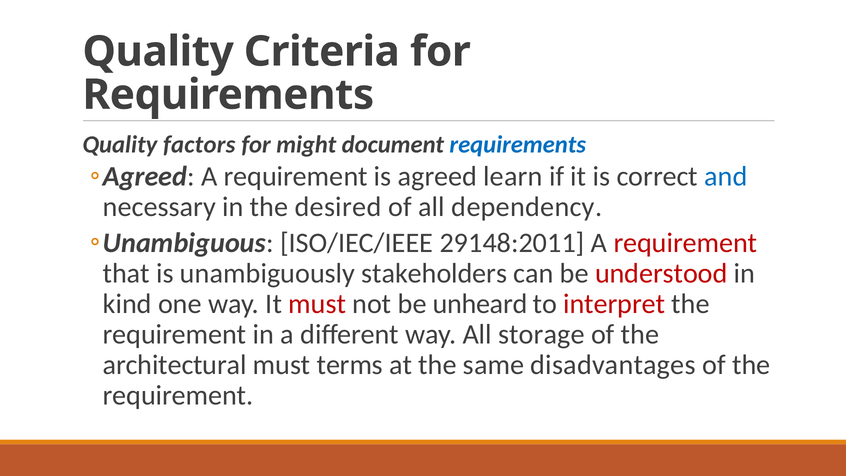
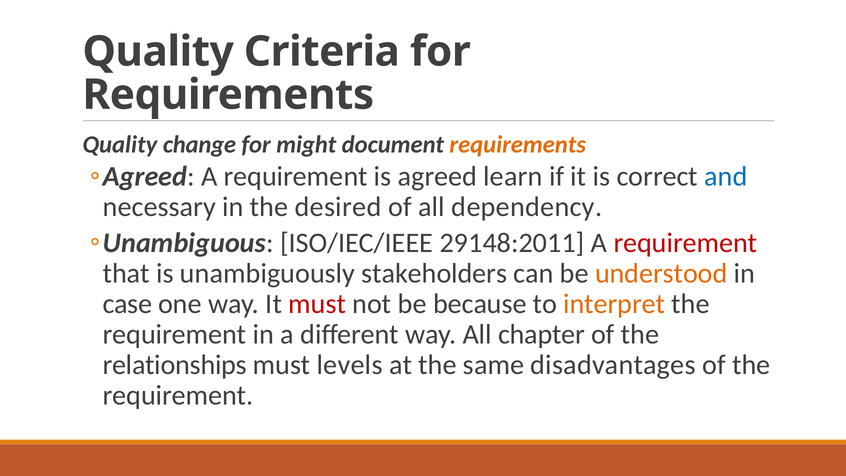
factors: factors -> change (199, 144)
requirements colour: blue -> orange (518, 144)
understood colour: red -> orange (661, 273)
kind: kind -> case (127, 304)
unheard: unheard -> because (480, 304)
interpret colour: red -> orange (614, 304)
storage: storage -> chapter (542, 334)
architectural: architectural -> relationships (175, 365)
terms: terms -> levels (350, 365)
